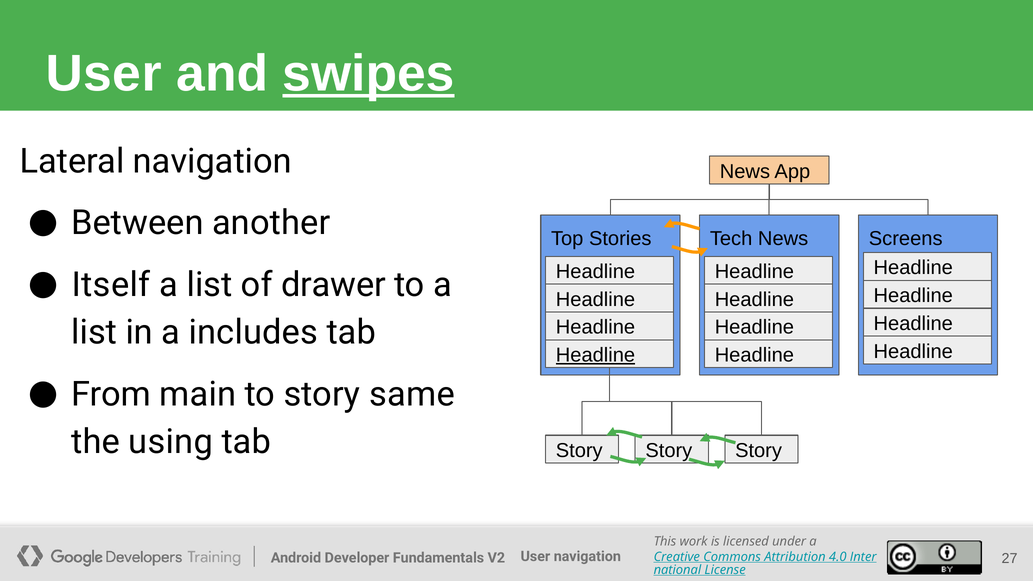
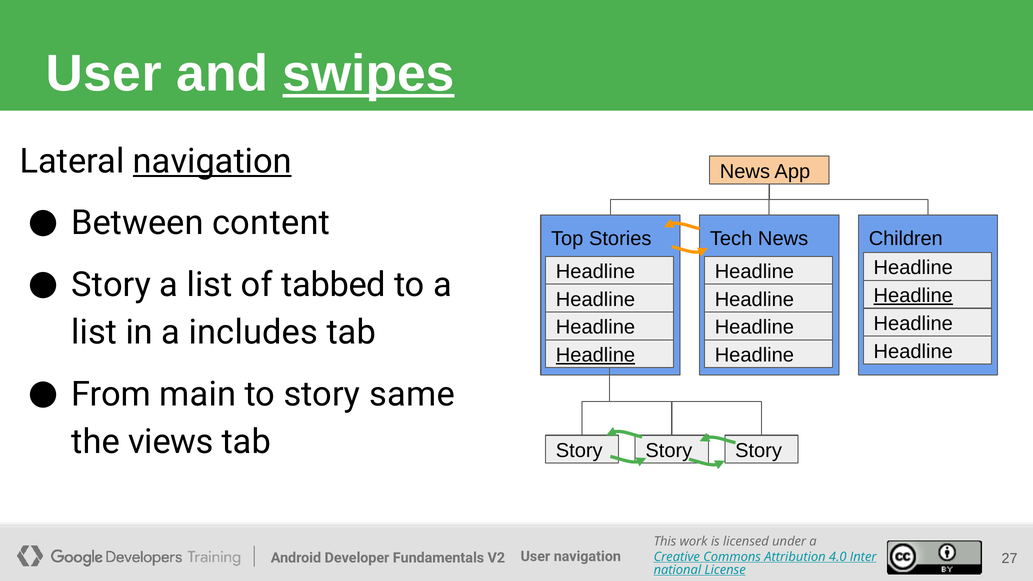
navigation underline: none -> present (212, 161)
another: another -> content (271, 223)
Screens: Screens -> Children (906, 239)
Itself: Itself -> Story (111, 285)
drawer: drawer -> tabbed (334, 285)
Headline underline: none -> present (913, 296)
using: using -> views (171, 442)
